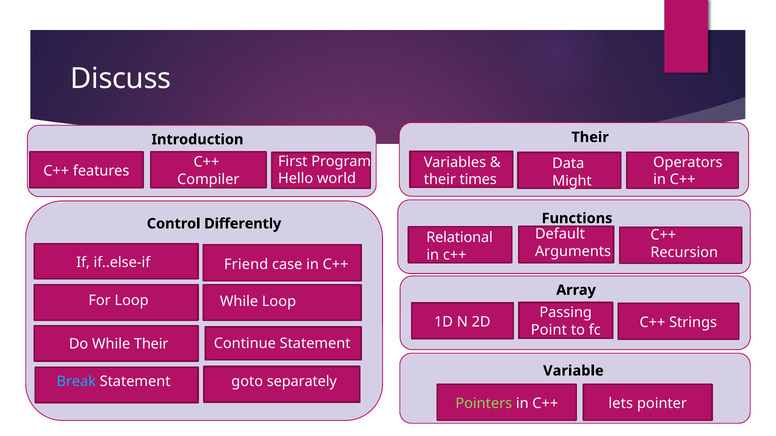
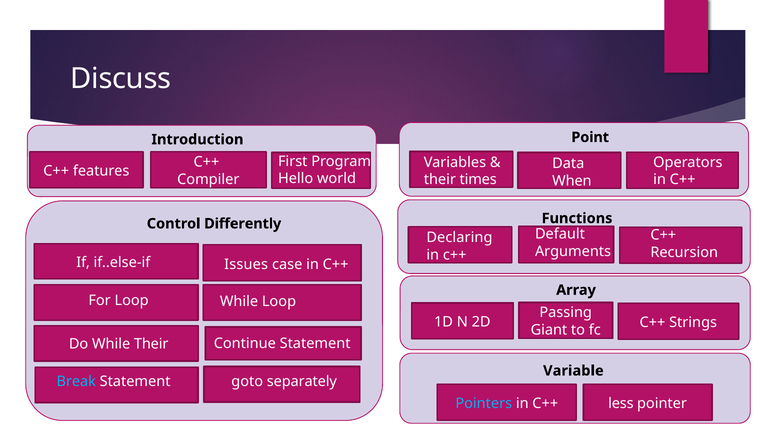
Their: Their -> Point (590, 137)
Might: Might -> When (572, 181)
Relational: Relational -> Declaring (459, 238)
Friend: Friend -> Issues (246, 265)
Point: Point -> Giant (549, 330)
Pointers colour: light green -> light blue (484, 404)
lets: lets -> less (621, 404)
